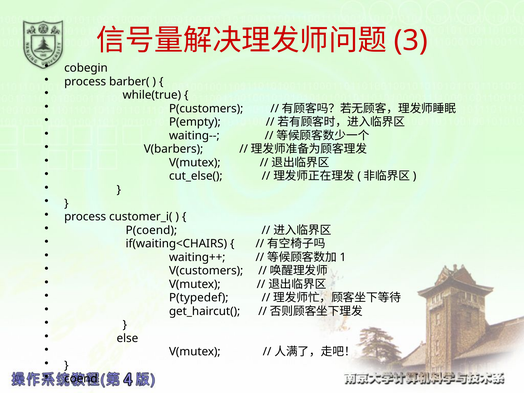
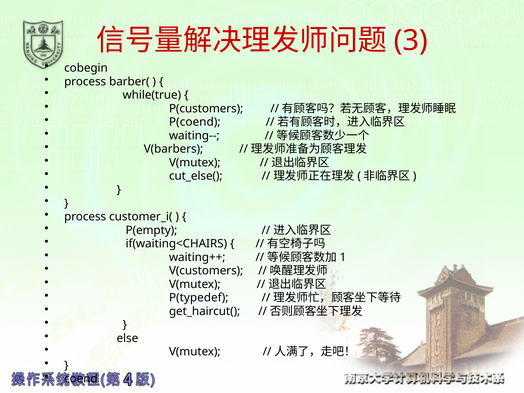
P(empty: P(empty -> P(coend (195, 122)
P(coend: P(coend -> P(empty (151, 230)
